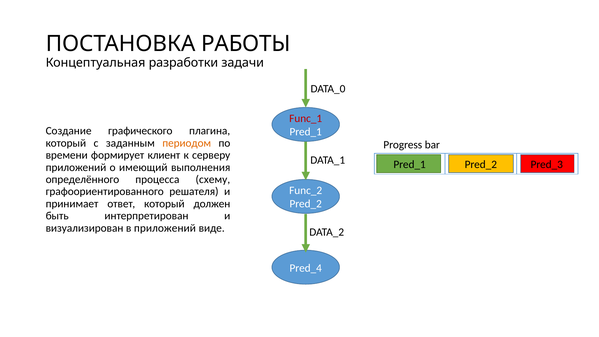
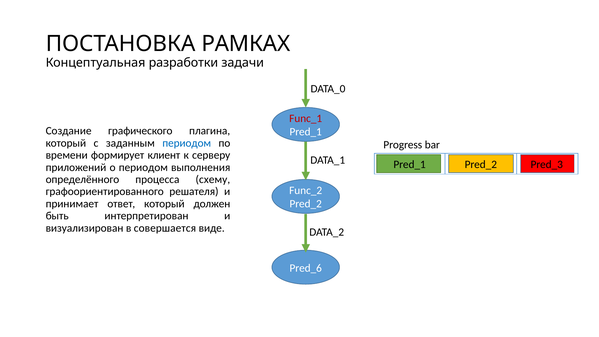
РАБОТЫ: РАБОТЫ -> РАМКАХ (246, 44)
периодом colour: orange -> blue (187, 143)
о имеющий: имеющий -> периодом (143, 167)
в приложений: приложений -> совершается (165, 228)
Pred_4: Pred_4 -> Pred_6 (306, 268)
